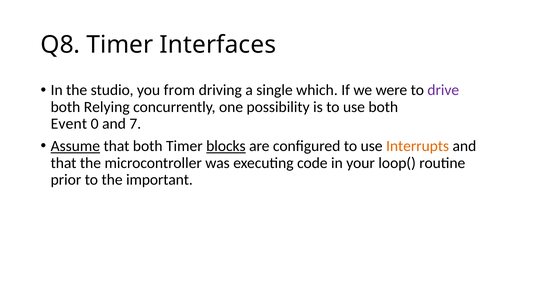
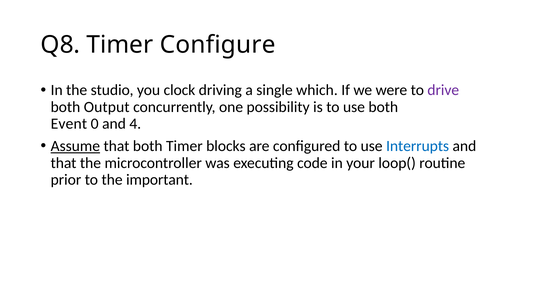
Interfaces: Interfaces -> Configure (218, 45)
from: from -> clock (179, 90)
Relying: Relying -> Output (107, 107)
7: 7 -> 4 (135, 124)
blocks underline: present -> none (226, 146)
Interrupts colour: orange -> blue (418, 146)
